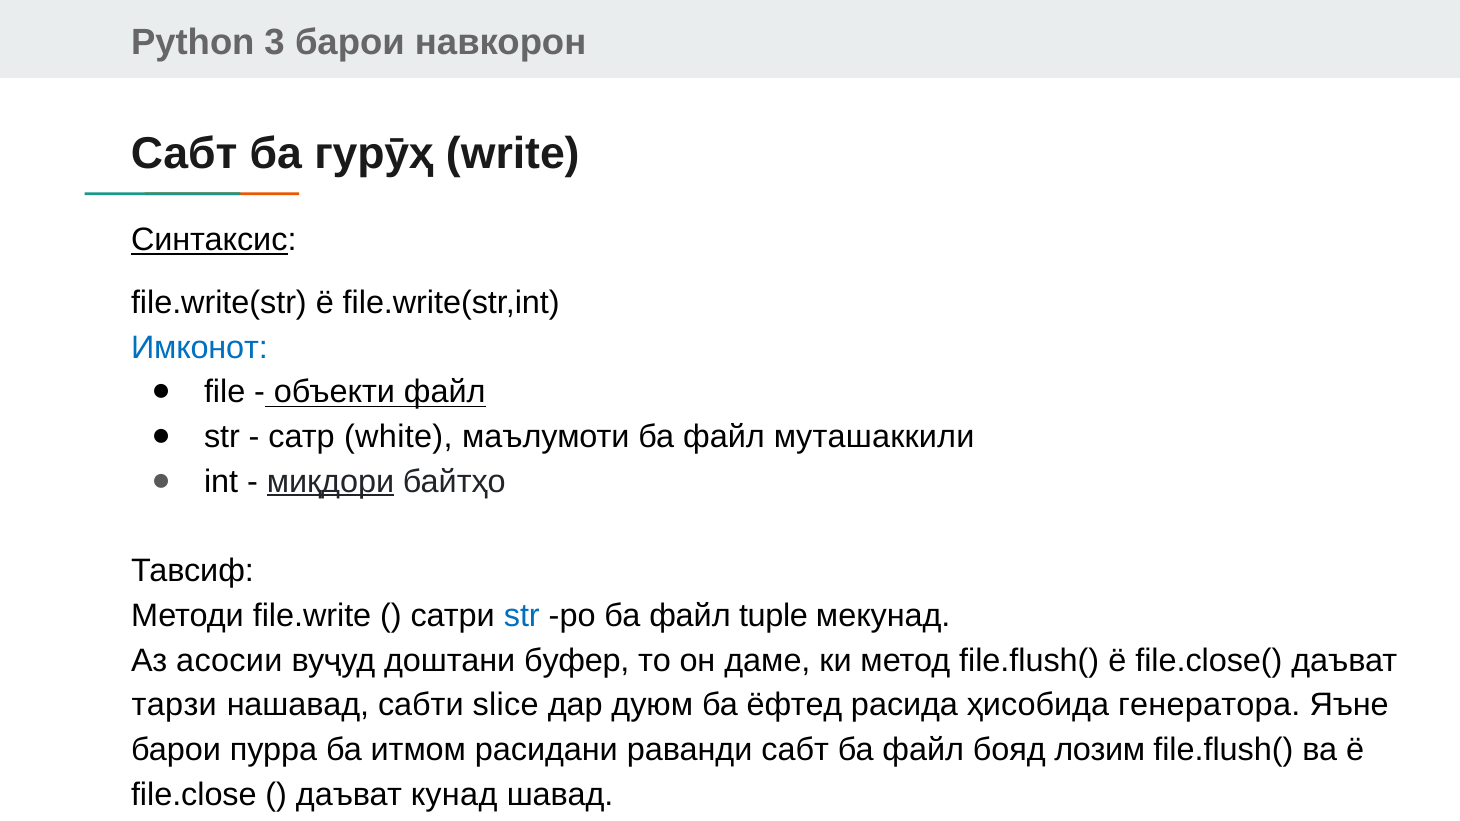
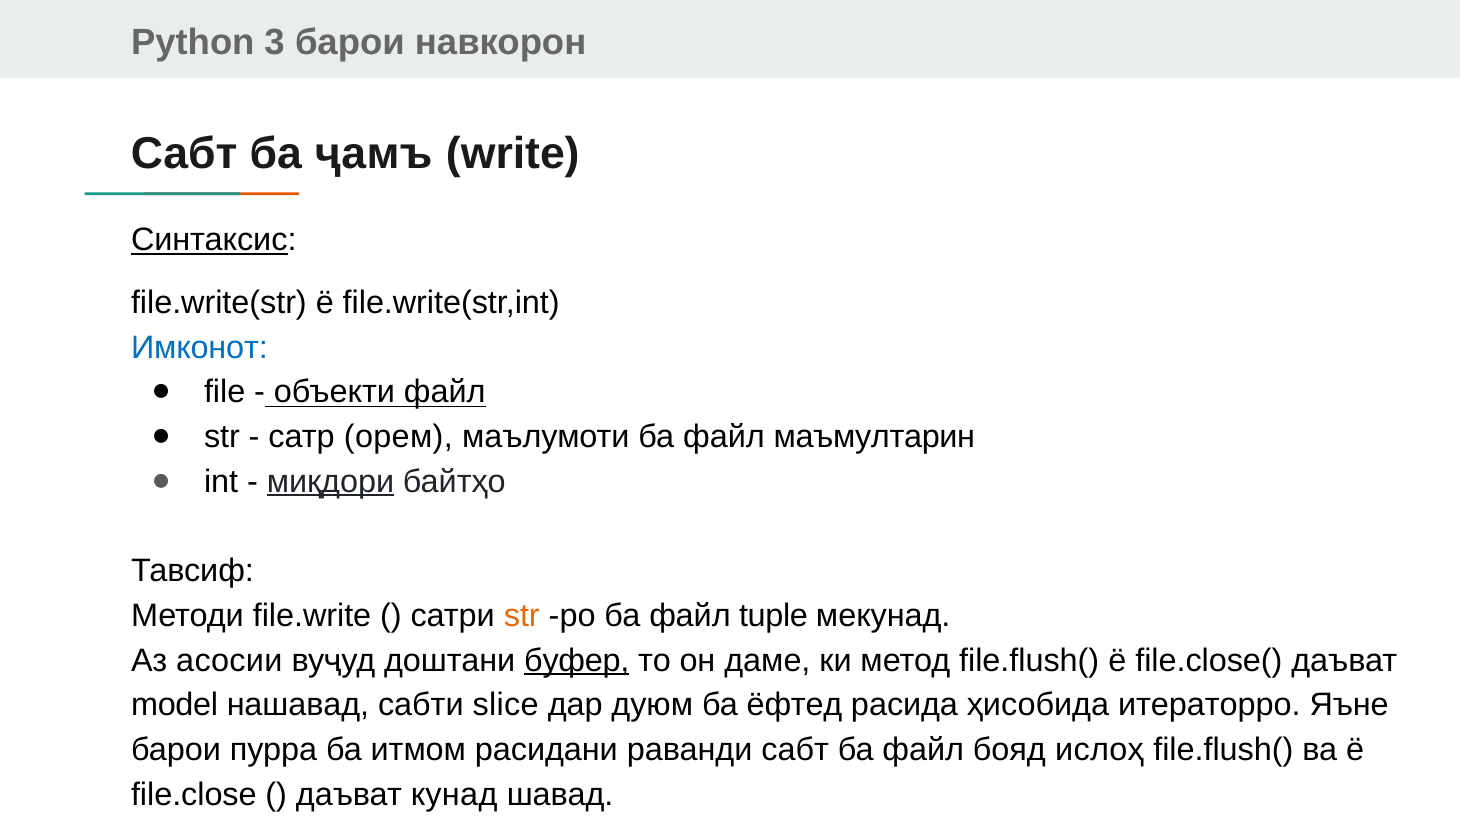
гурӯҳ: гурӯҳ -> ҷамъ (374, 154)
white: white -> орем (398, 437)
муташаккили: муташаккили -> маъмултарин (874, 437)
str colour: blue -> orange (522, 616)
буфер underline: none -> present (577, 661)
тарзи: тарзи -> model (175, 705)
генератора: генератора -> итераторро (1209, 705)
лозим: лозим -> ислоҳ (1099, 750)
